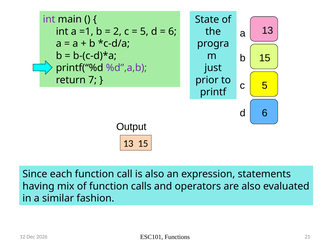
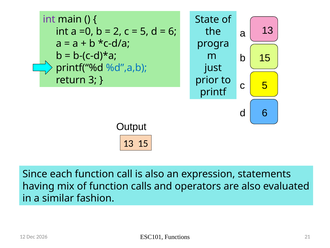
=1: =1 -> =0 (86, 31)
%d”,a,b colour: purple -> blue (126, 68)
7: 7 -> 3 (93, 80)
